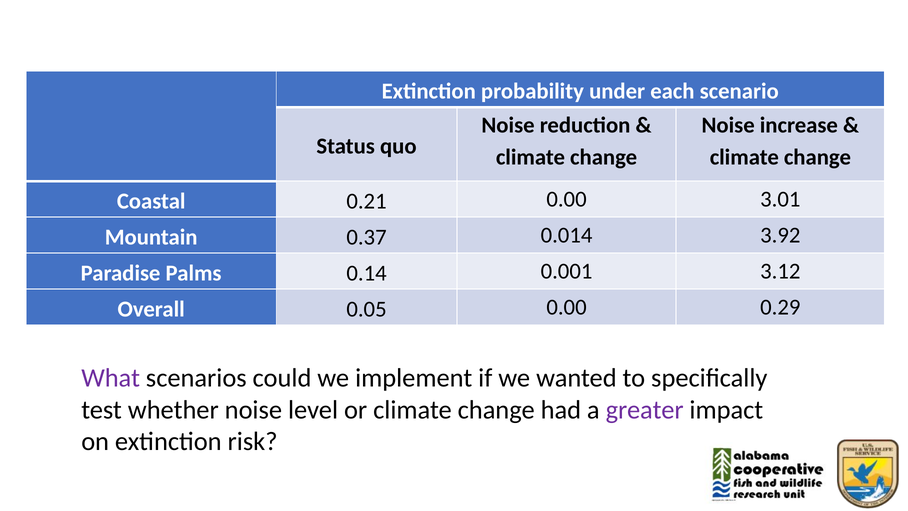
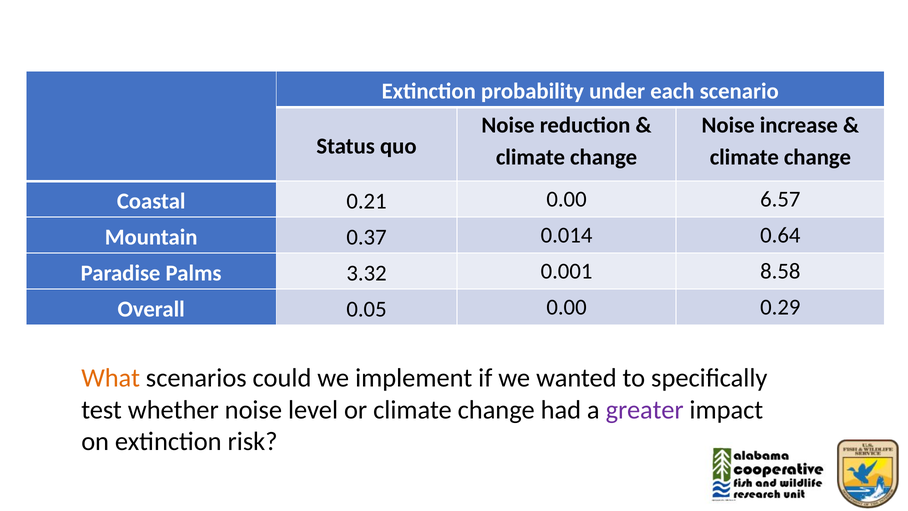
3.01: 3.01 -> 6.57 (780, 199)
3.92: 3.92 -> 0.64 (780, 235)
0.14: 0.14 -> 3.32 (367, 273)
3.12: 3.12 -> 8.58 (780, 271)
What colour: purple -> orange (111, 378)
